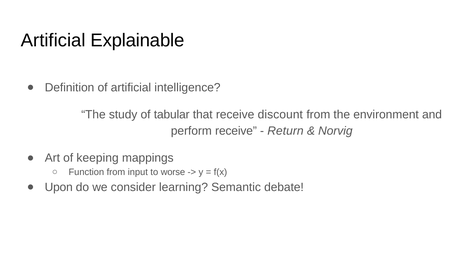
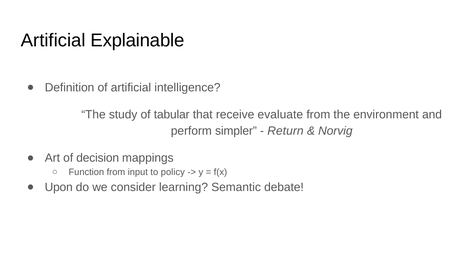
discount: discount -> evaluate (280, 115)
perform receive: receive -> simpler (236, 131)
keeping: keeping -> decision (98, 158)
worse: worse -> policy (173, 172)
